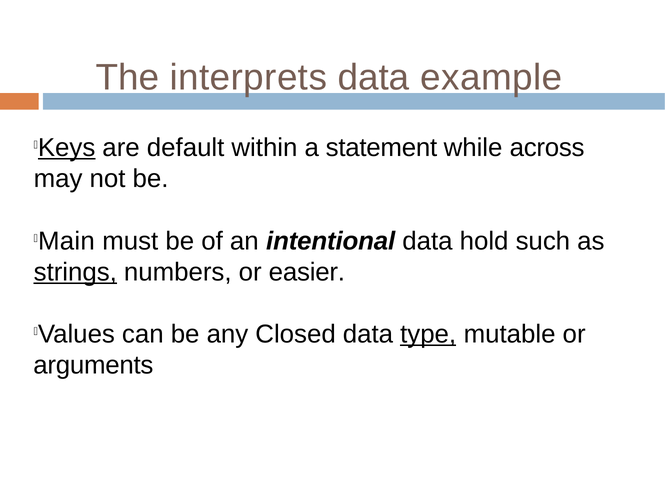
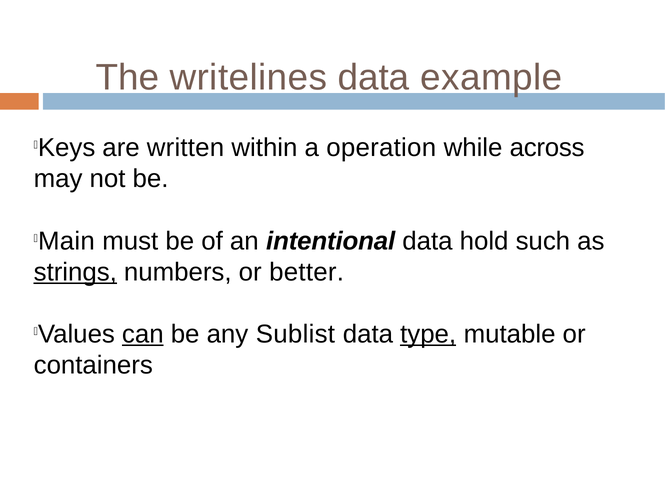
interprets: interprets -> writelines (248, 77)
Keys underline: present -> none (67, 148)
default: default -> written (186, 148)
statement: statement -> operation (381, 148)
easier: easier -> better (307, 272)
can underline: none -> present (143, 334)
Closed: Closed -> Sublist (295, 334)
arguments: arguments -> containers (93, 365)
